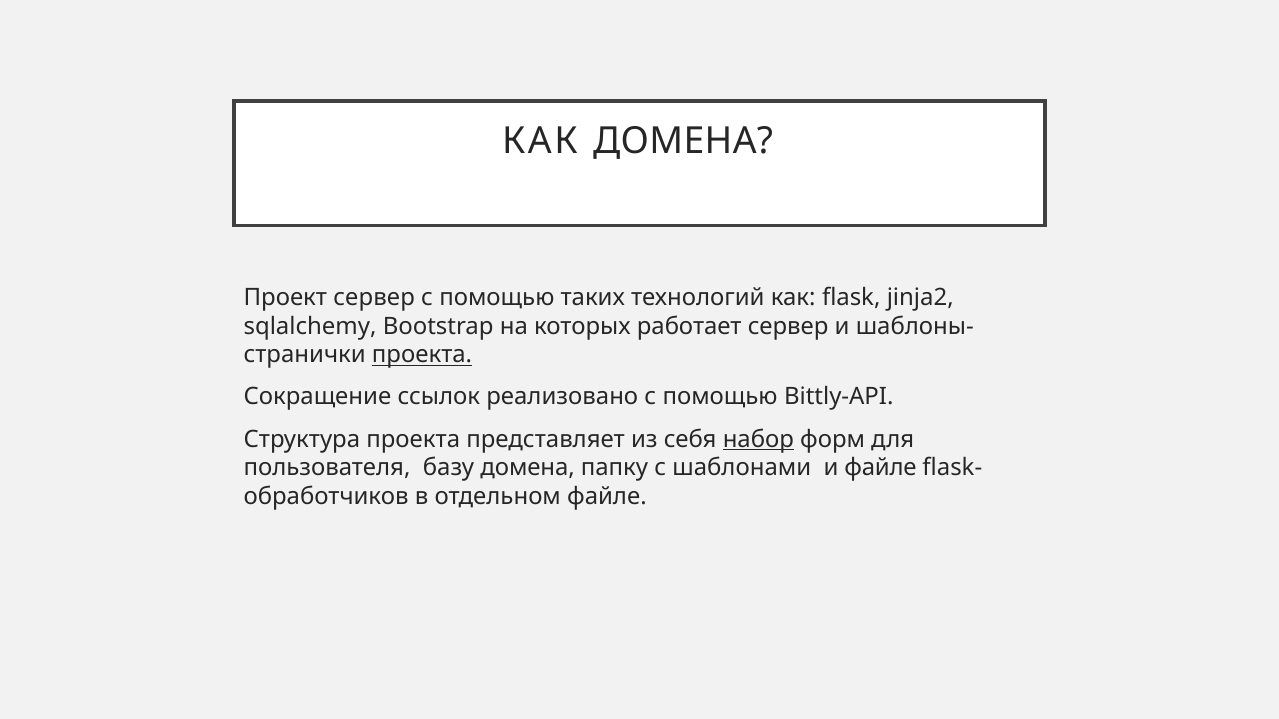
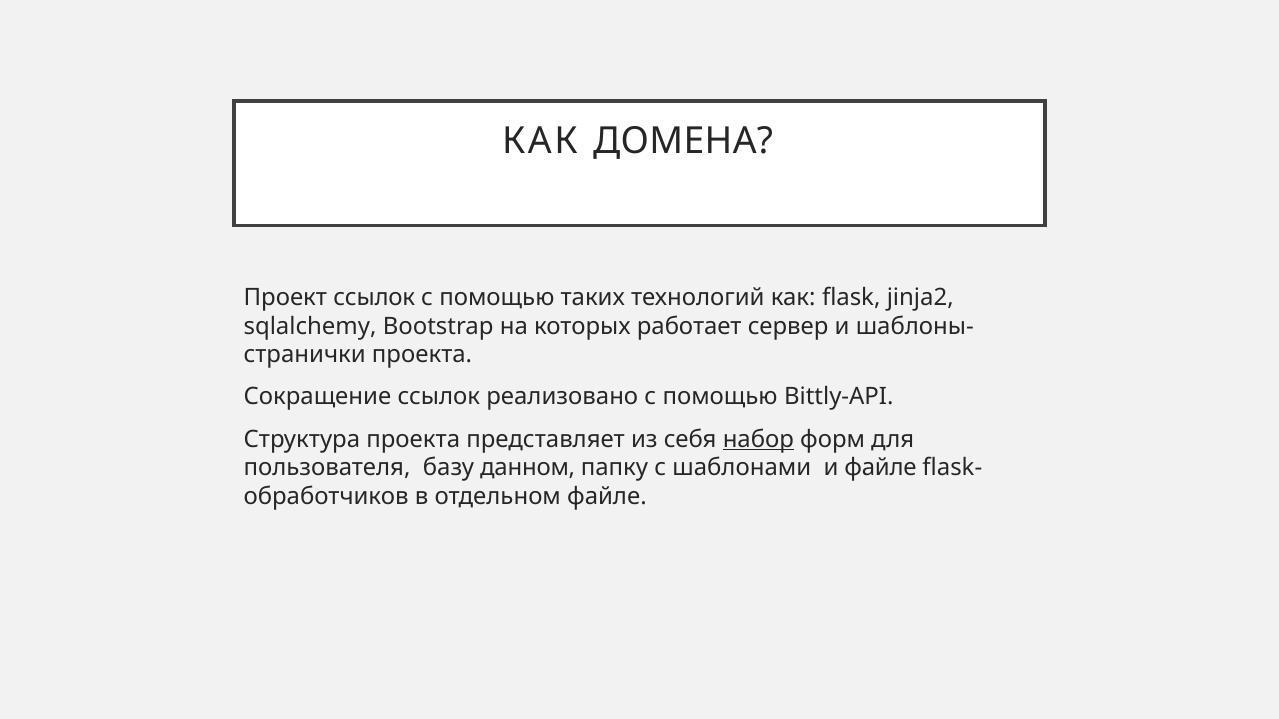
Проект сервер: сервер -> ссылок (374, 298)
проекта underline: present -> none (422, 355)
базу домена: домена -> данном (528, 468)
